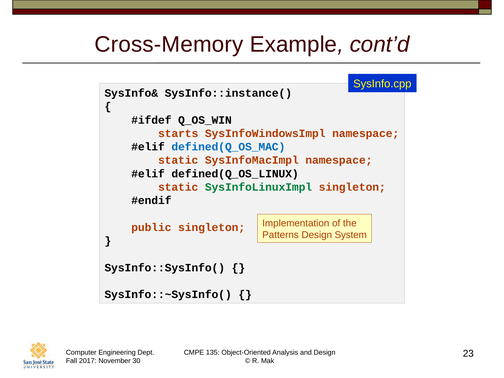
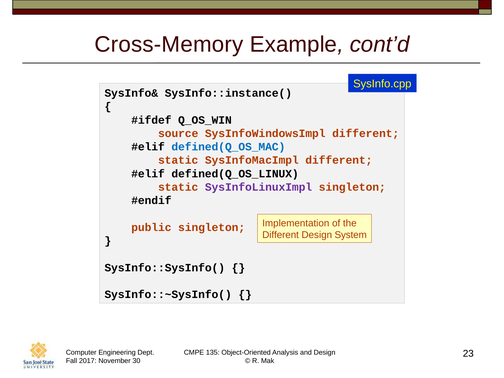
starts: starts -> source (178, 133)
SysInfoWindowsImpl namespace: namespace -> different (366, 133)
SysInfoMacImpl namespace: namespace -> different (339, 160)
SysInfoLinuxImpl colour: green -> purple (259, 187)
Patterns: Patterns -> Different (281, 235)
